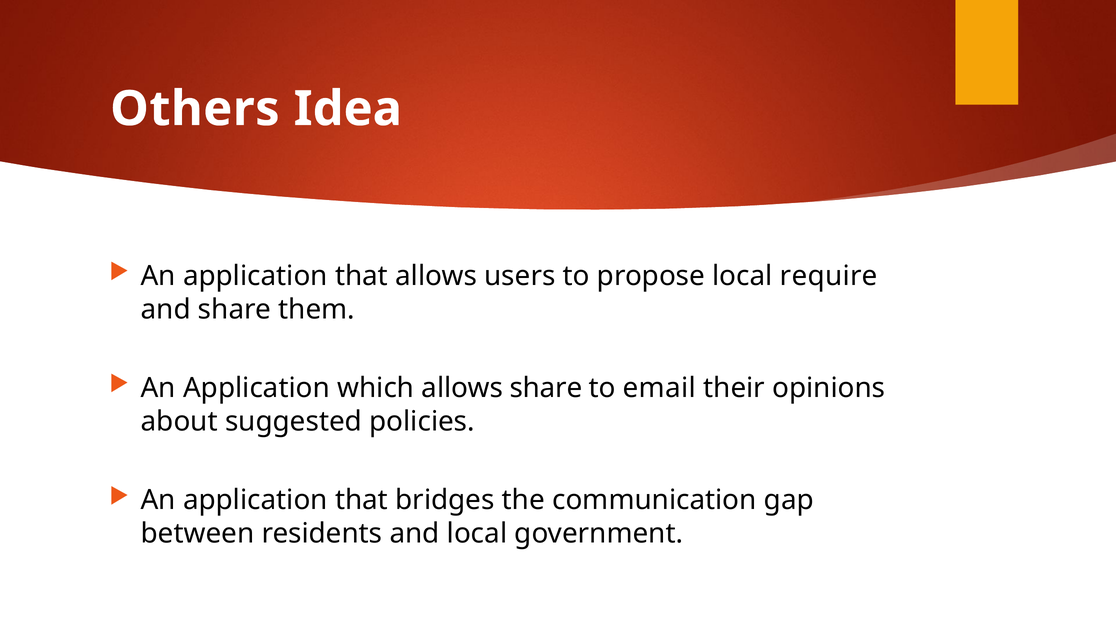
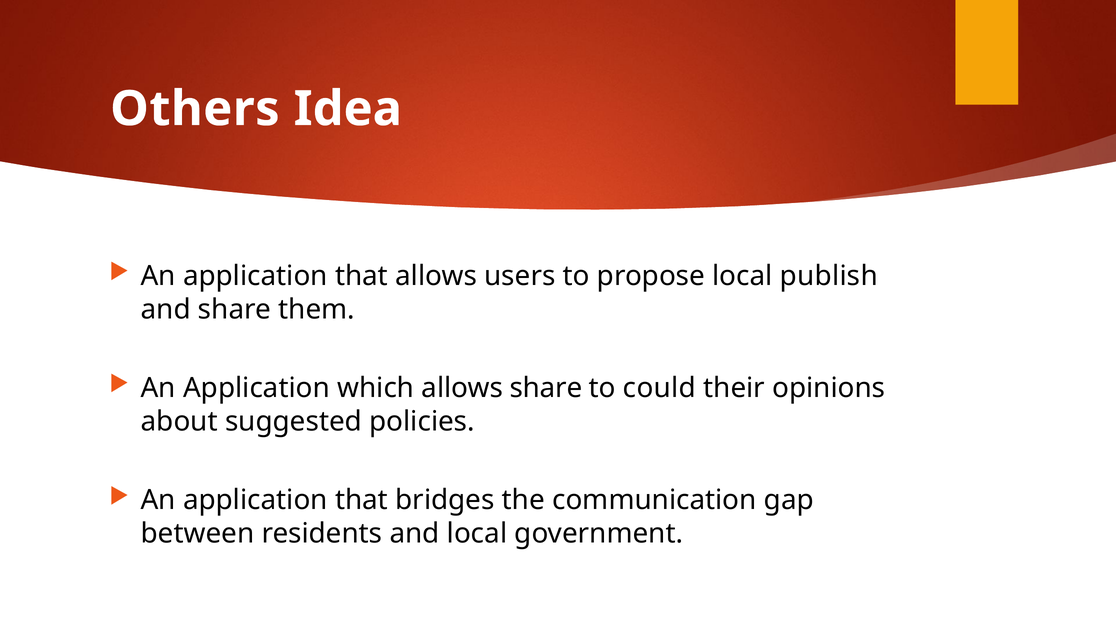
require: require -> publish (829, 276)
email: email -> could (659, 388)
